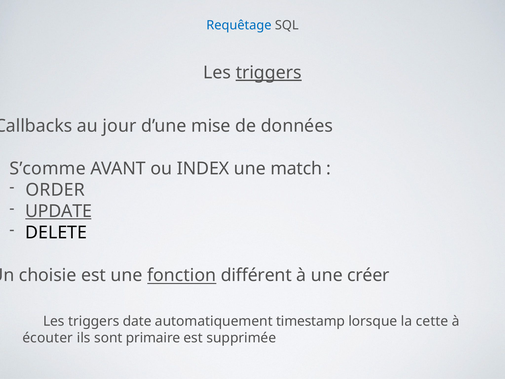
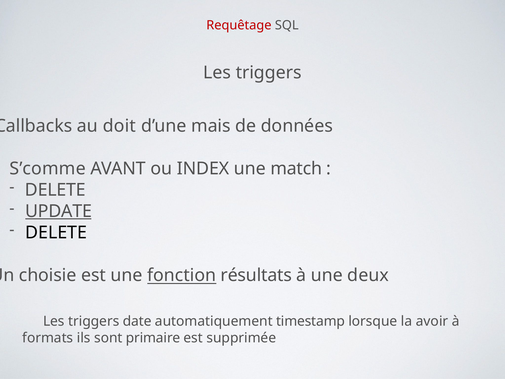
Requêtage colour: blue -> red (239, 25)
triggers underline: present -> none (269, 73)
jour: jour -> doit (119, 126)
mise: mise -> mais (211, 126)
ORDER: ORDER -> DELETE (55, 190)
différent: différent -> résultats (256, 275)
créer: créer -> deux (368, 275)
cette: cette -> avoir (432, 321)
écouter: écouter -> formats (48, 338)
